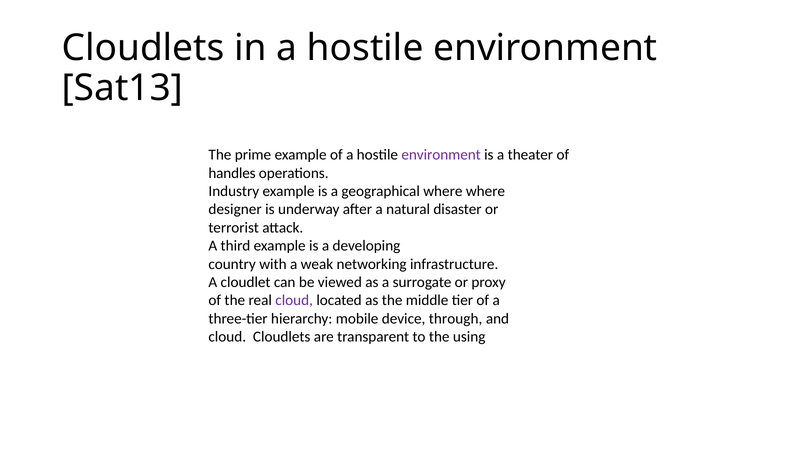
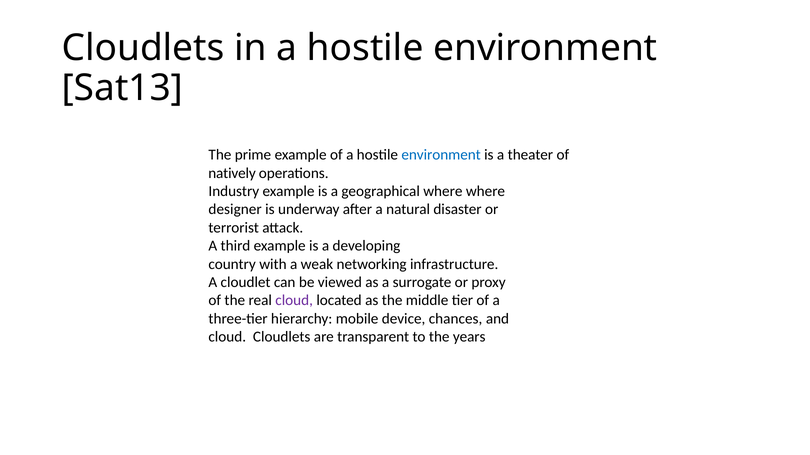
environment colour: purple -> blue (441, 155)
handles: handles -> natively (232, 173)
through: through -> chances (456, 319)
using: using -> years (469, 337)
